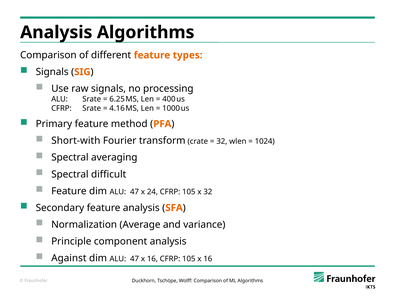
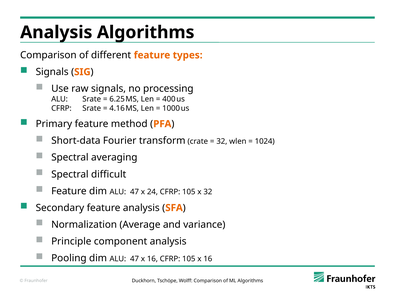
Short-with: Short-with -> Short-data (76, 141)
Against: Against -> Pooling (69, 258)
